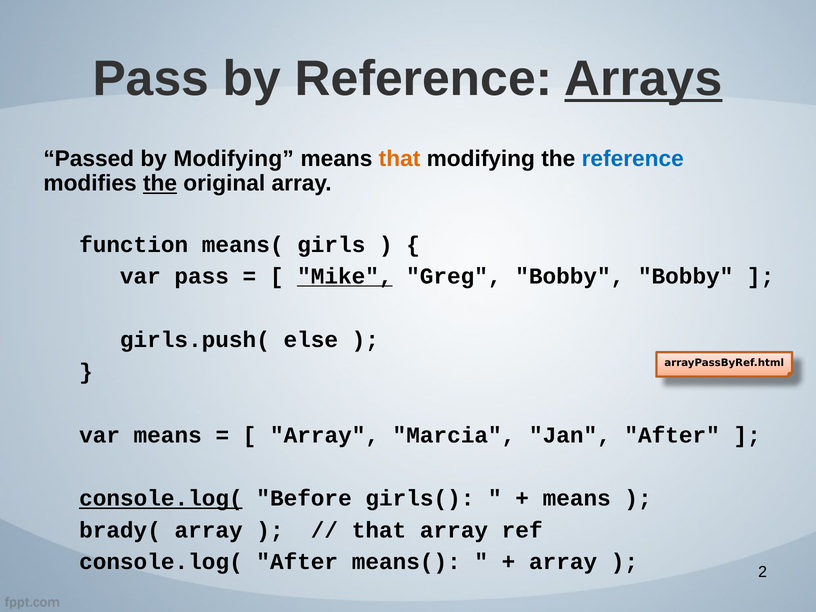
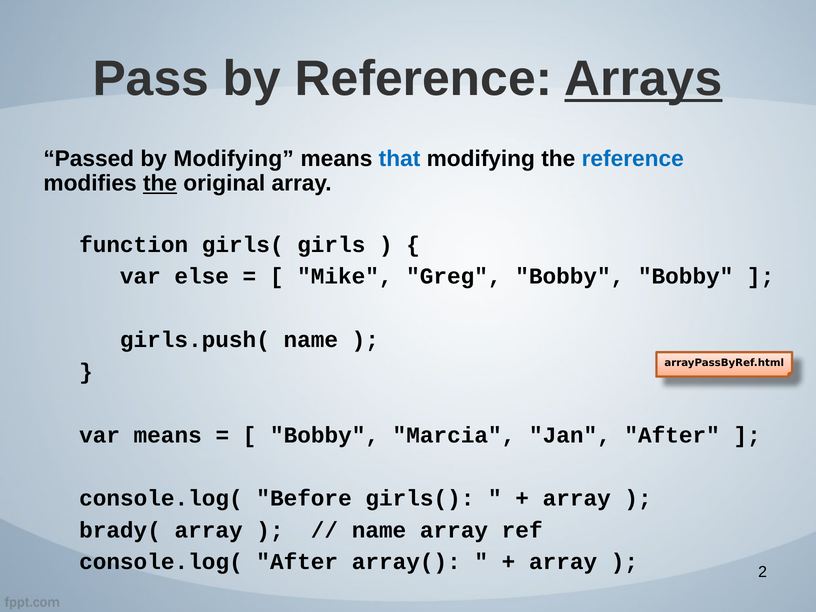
that colour: orange -> blue (400, 159)
function means(: means( -> girls( (243, 245)
var pass: pass -> else (202, 276)
Mike underline: present -> none (345, 276)
girls.push( else: else -> name (311, 340)
Array: Array -> Bobby (325, 435)
console.log( underline: present -> none (161, 498)
means: means -> array (577, 498)
that: that -> name (379, 530)
After means(: means( -> array( (406, 562)
